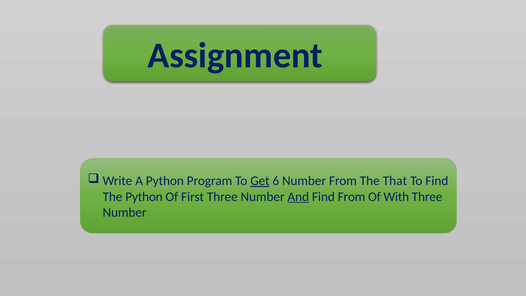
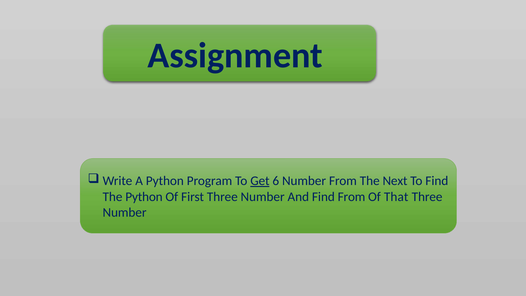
That: That -> Next (395, 181)
And underline: present -> none (298, 197)
With: With -> That (396, 197)
